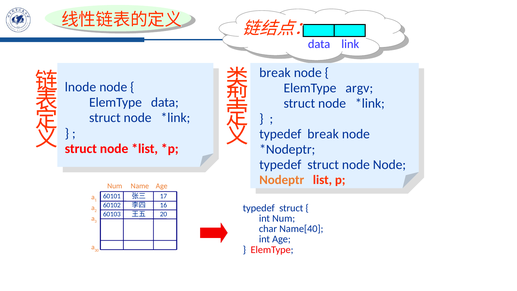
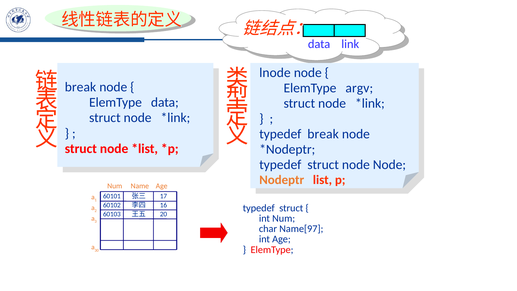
break: break -> lnode (275, 73)
lnode: lnode -> break (80, 87)
Name[40: Name[40 -> Name[97 (301, 229)
